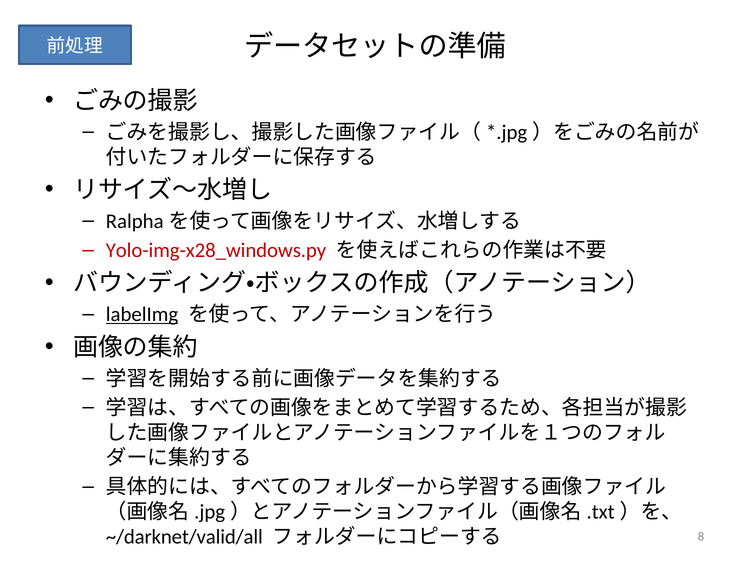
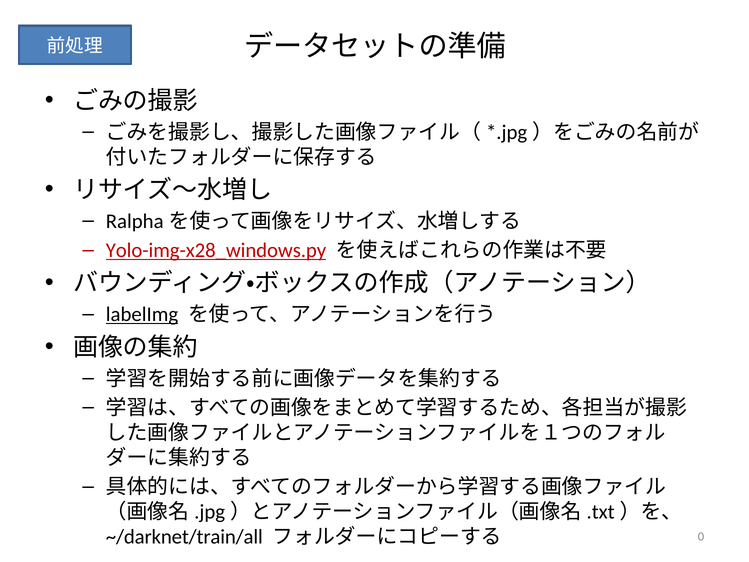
Yolo-img-x28_windows.py underline: none -> present (216, 250)
~/darknet/valid/all: ~/darknet/valid/all -> ~/darknet/train/all (184, 537)
8: 8 -> 0 (701, 536)
